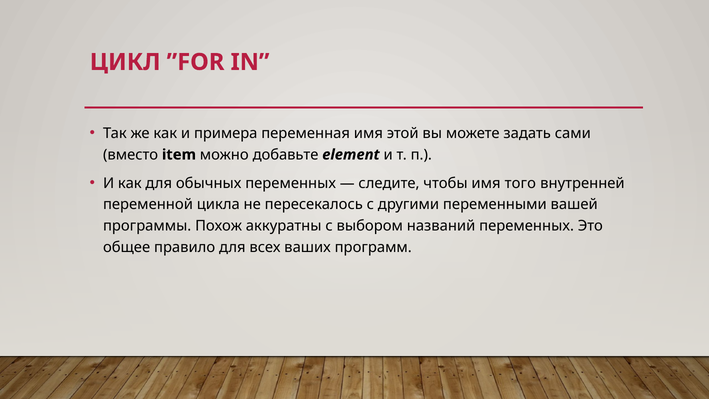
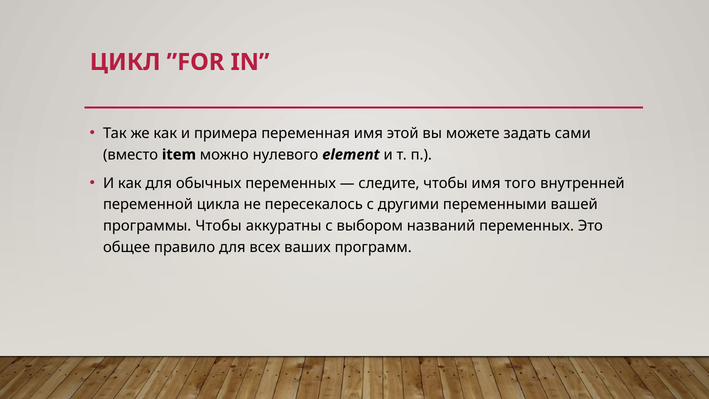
добавьте: добавьте -> нулевого (286, 155)
программы Похож: Похож -> Чтобы (218, 226)
